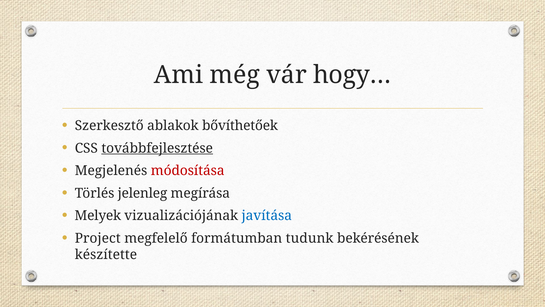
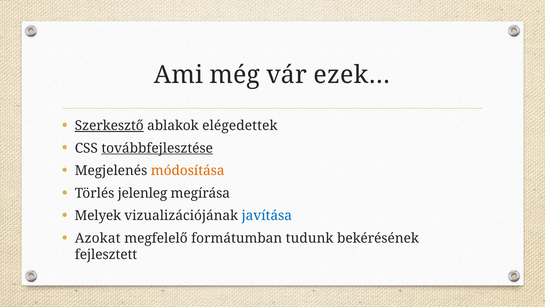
hogy…: hogy… -> ezek… (352, 75)
Szerkesztő underline: none -> present (109, 125)
bővíthetőek: bővíthetőek -> elégedettek (240, 125)
módosítása colour: red -> orange (188, 170)
Project: Project -> Azokat (98, 238)
készítette: készítette -> fejlesztett (106, 254)
